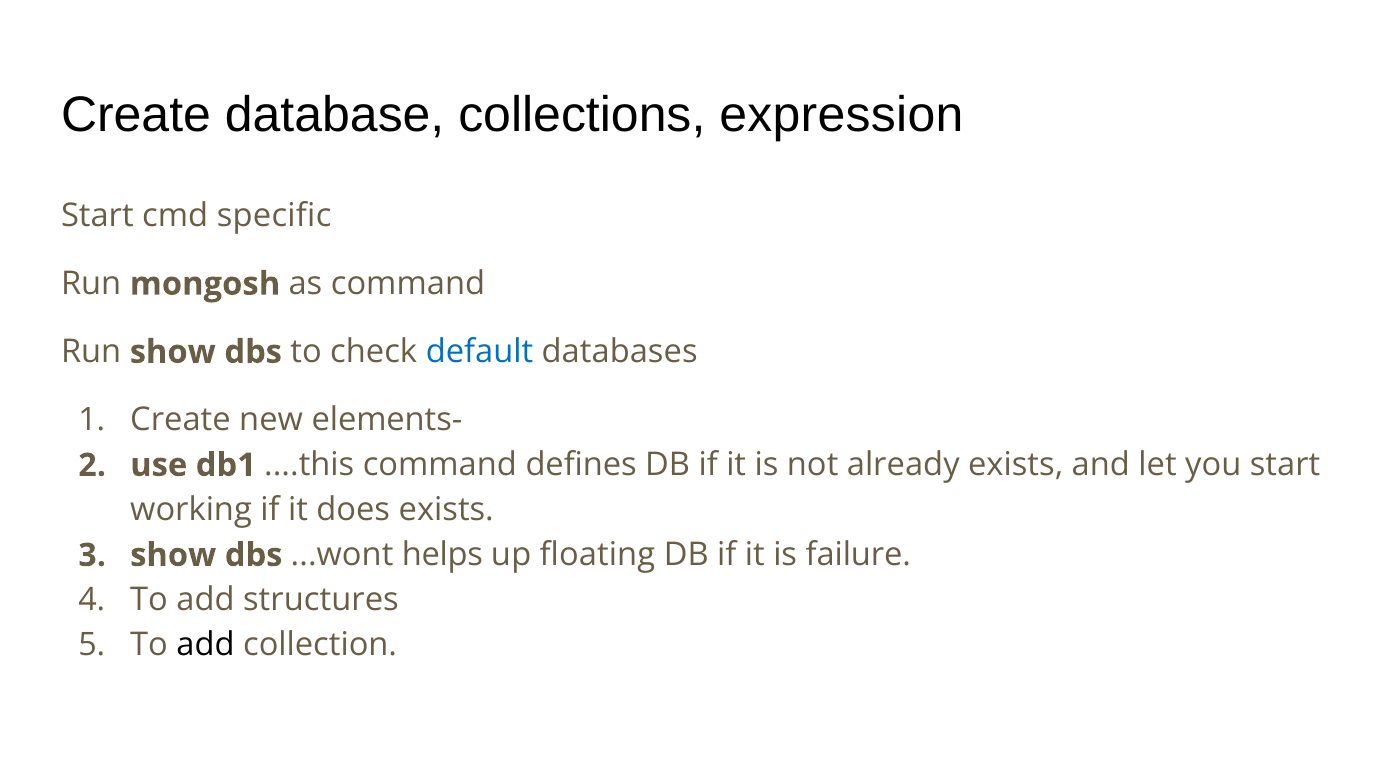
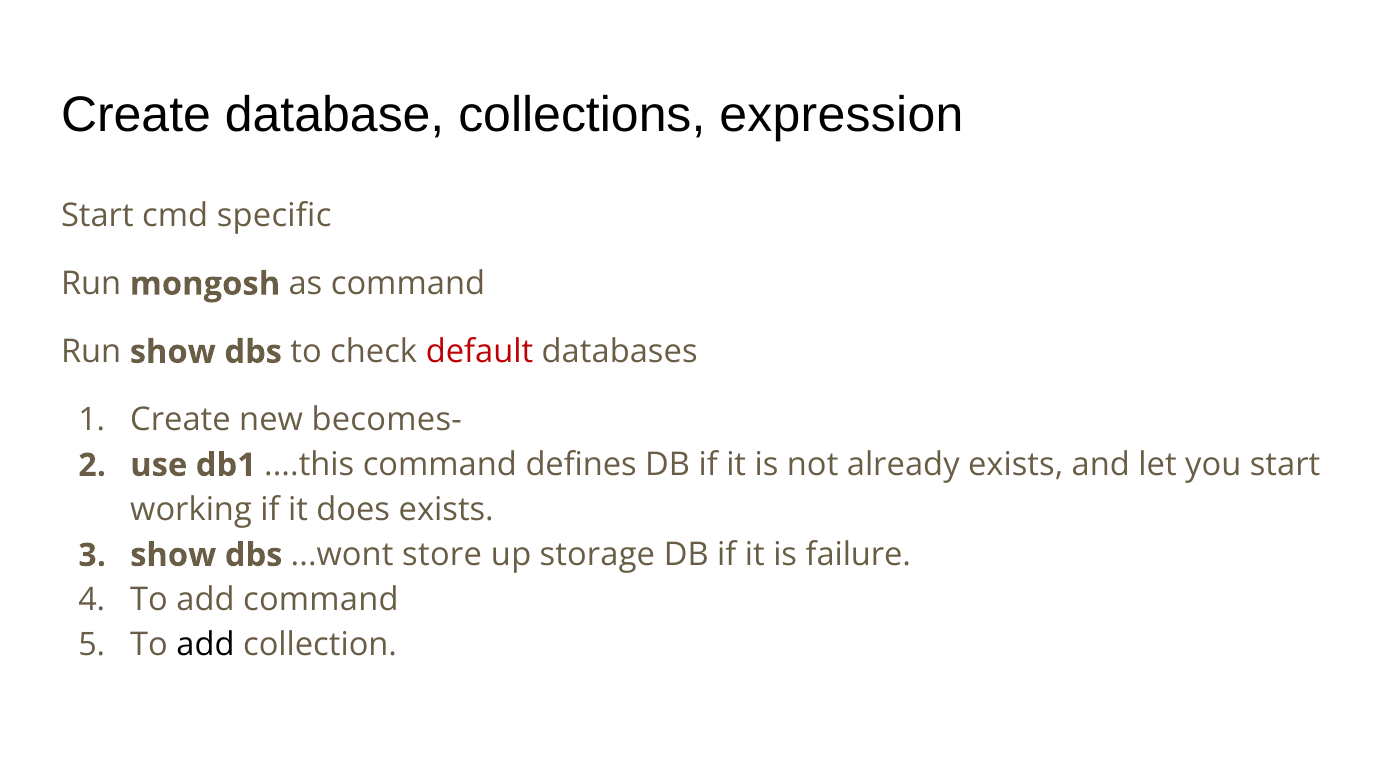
default colour: blue -> red (480, 352)
elements-: elements- -> becomes- (387, 420)
helps: helps -> store (442, 556)
floating: floating -> storage (597, 556)
add structures: structures -> command (321, 601)
